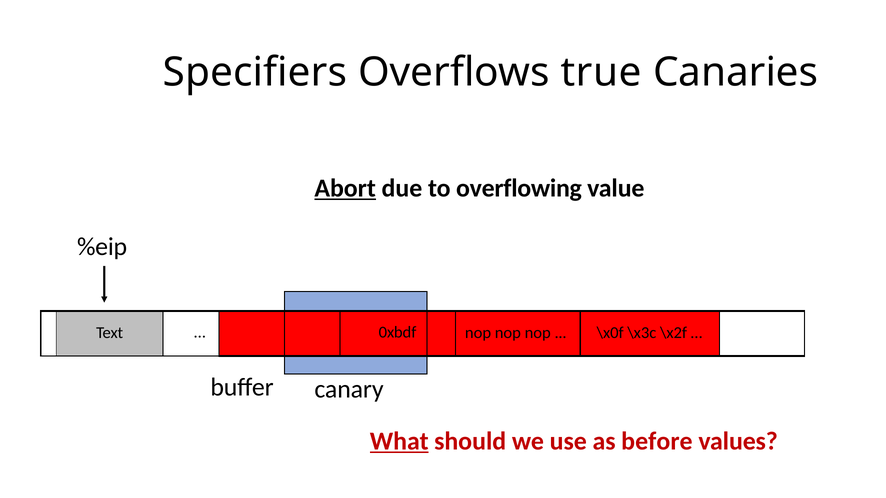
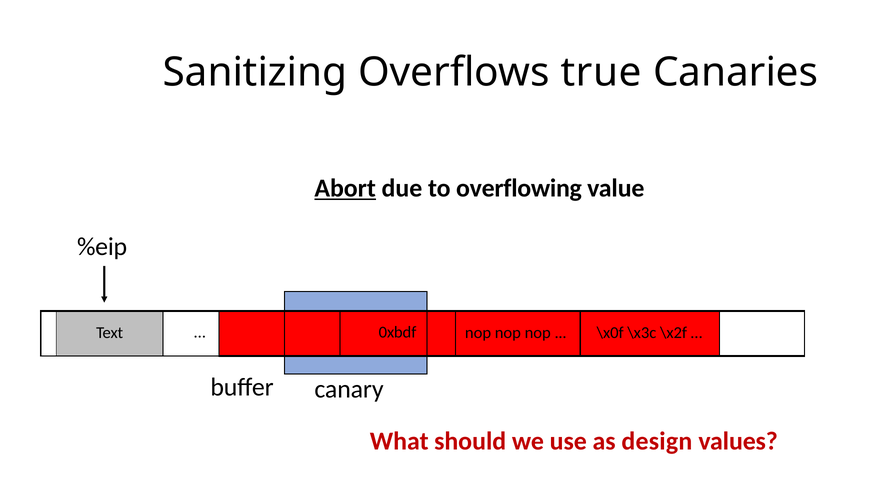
Specifiers: Specifiers -> Sanitizing (255, 73)
What underline: present -> none (399, 442)
before: before -> design (657, 442)
